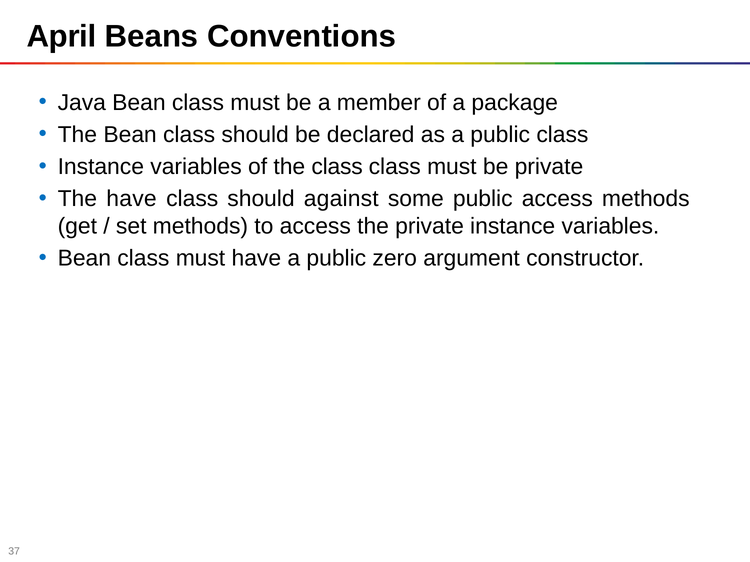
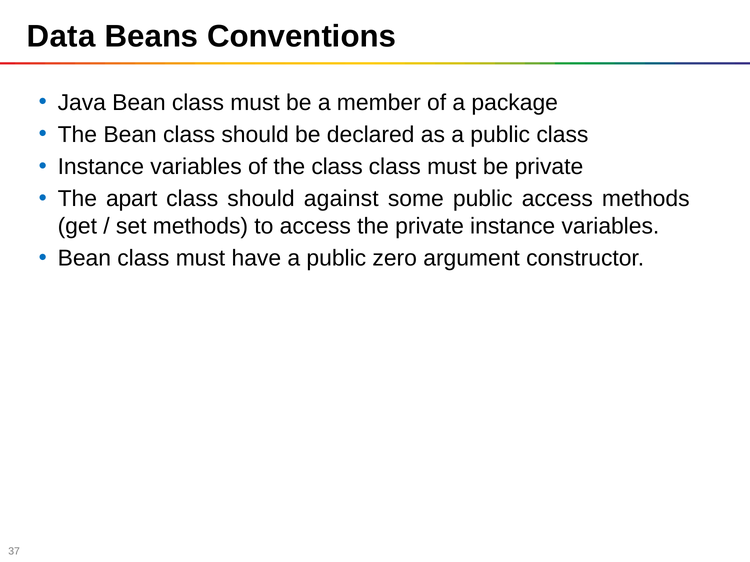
April: April -> Data (61, 37)
The have: have -> apart (132, 199)
